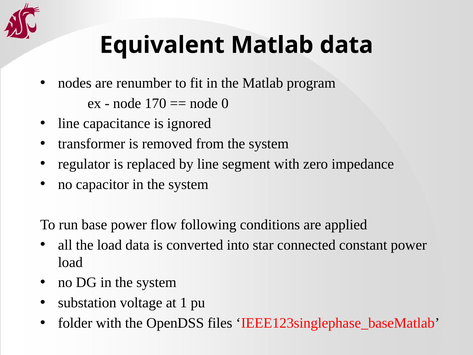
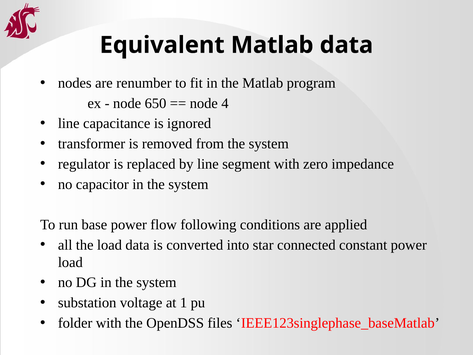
170: 170 -> 650 (156, 103)
0: 0 -> 4 (225, 103)
